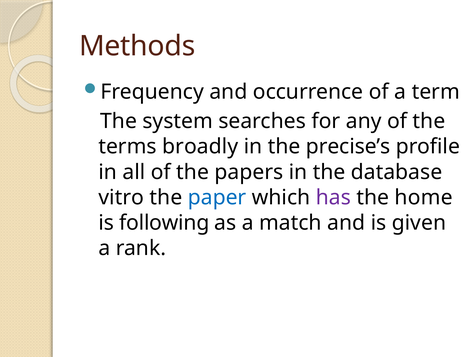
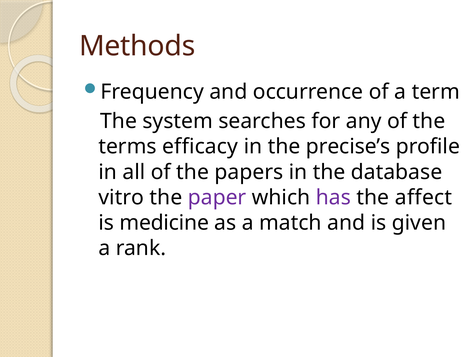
broadly: broadly -> efficacy (200, 147)
paper colour: blue -> purple (217, 197)
home: home -> affect (424, 197)
following: following -> medicine (164, 223)
